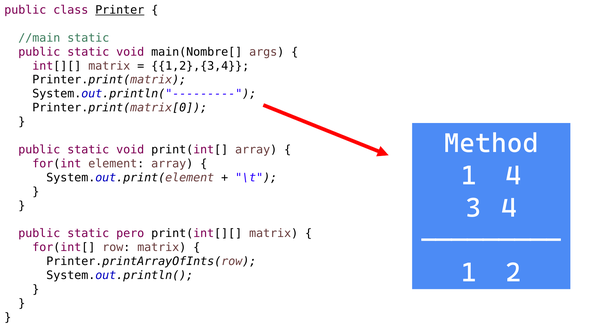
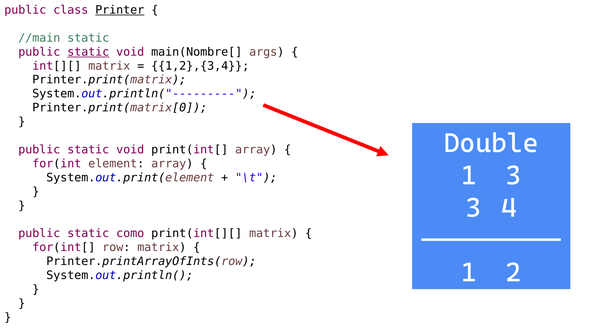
static underline: none -> present (88, 52)
Method: Method -> Double (491, 143)
1 4: 4 -> 3 (513, 176)
pero: pero -> como (130, 234)
